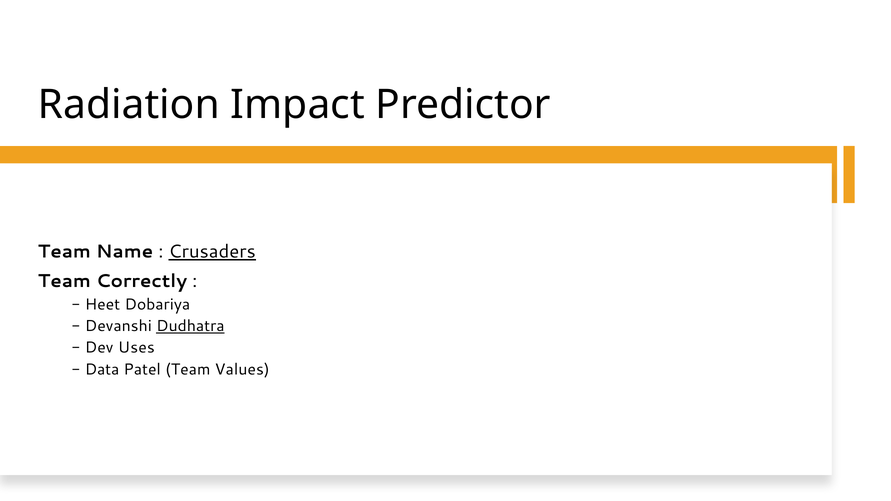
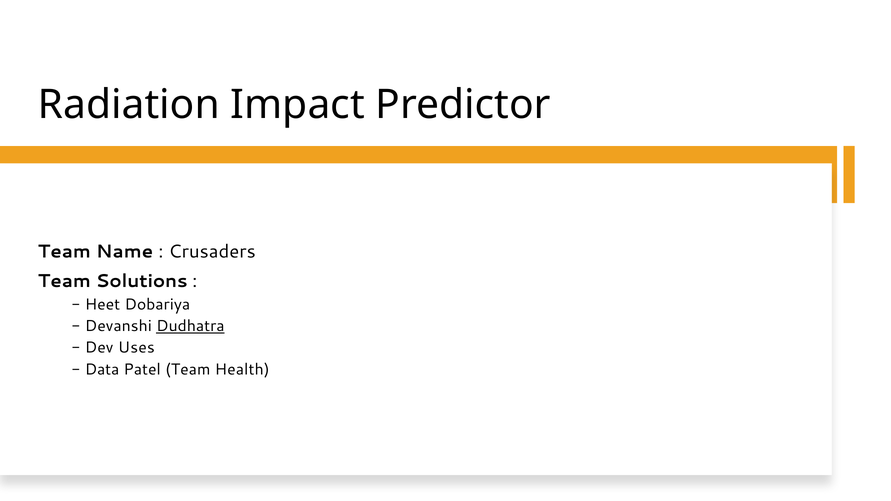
Crusaders underline: present -> none (212, 252)
Correctly: Correctly -> Solutions (142, 281)
Values: Values -> Health (242, 370)
